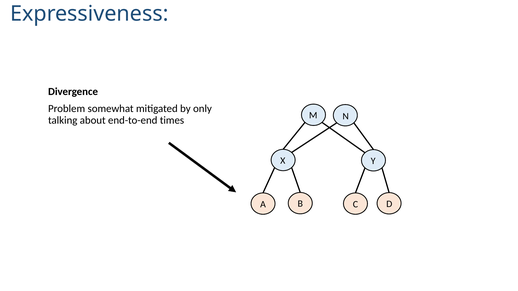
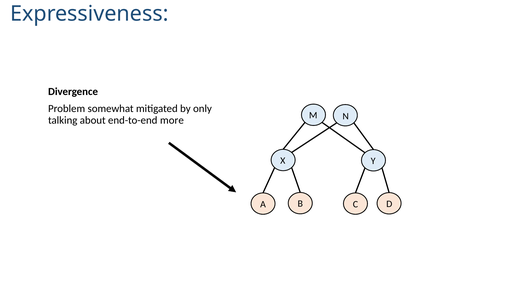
times: times -> more (172, 121)
